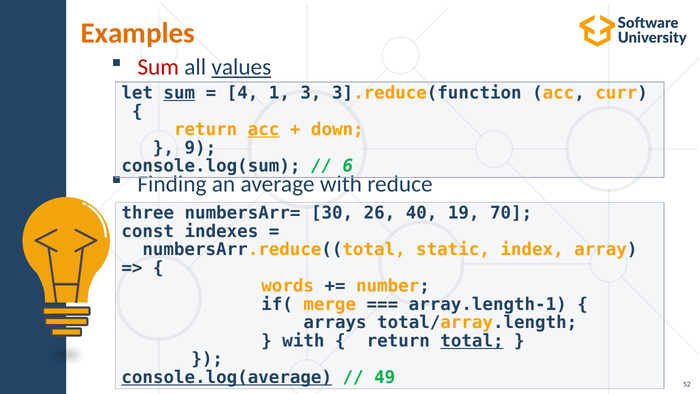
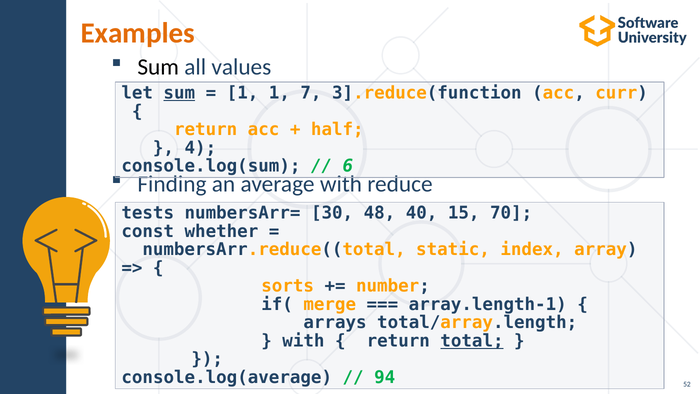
Sum colour: red -> black (158, 67)
values underline: present -> none (241, 67)
4: 4 -> 1 (243, 93)
3: 3 -> 7 (311, 93)
acc underline: present -> none (264, 130)
down: down -> half (337, 130)
9: 9 -> 4 (200, 148)
three: three -> tests (148, 213)
26: 26 -> 48 (379, 213)
19: 19 -> 15 (464, 213)
indexes: indexes -> whether (221, 231)
words: words -> sorts (288, 286)
console.log(average underline: present -> none (227, 377)
49: 49 -> 94 (385, 377)
